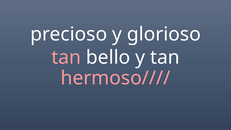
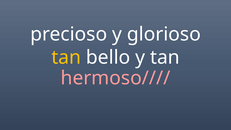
tan colour: pink -> yellow (66, 57)
